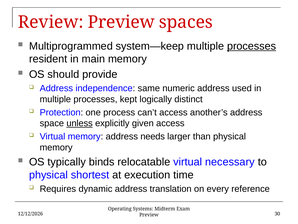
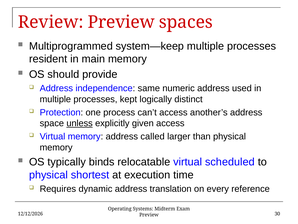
processes underline: present -> none (252, 46)
needs: needs -> called (153, 136)
necessary: necessary -> scheduled (230, 162)
